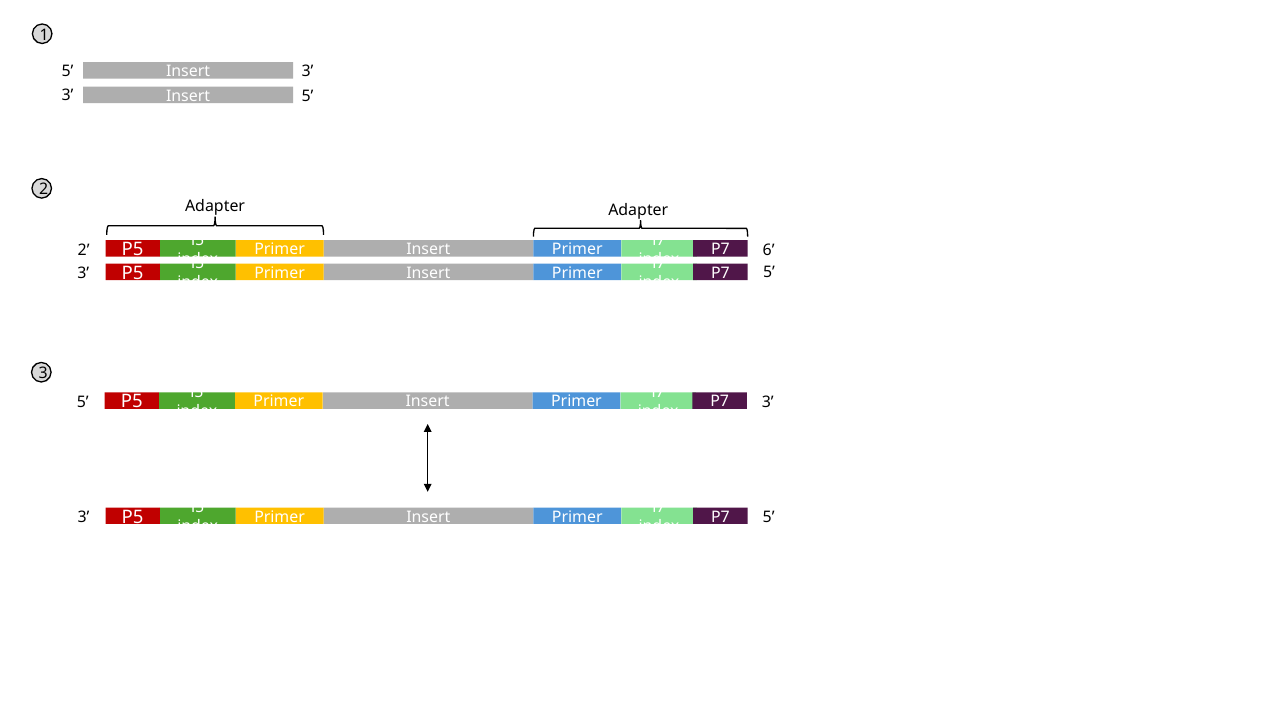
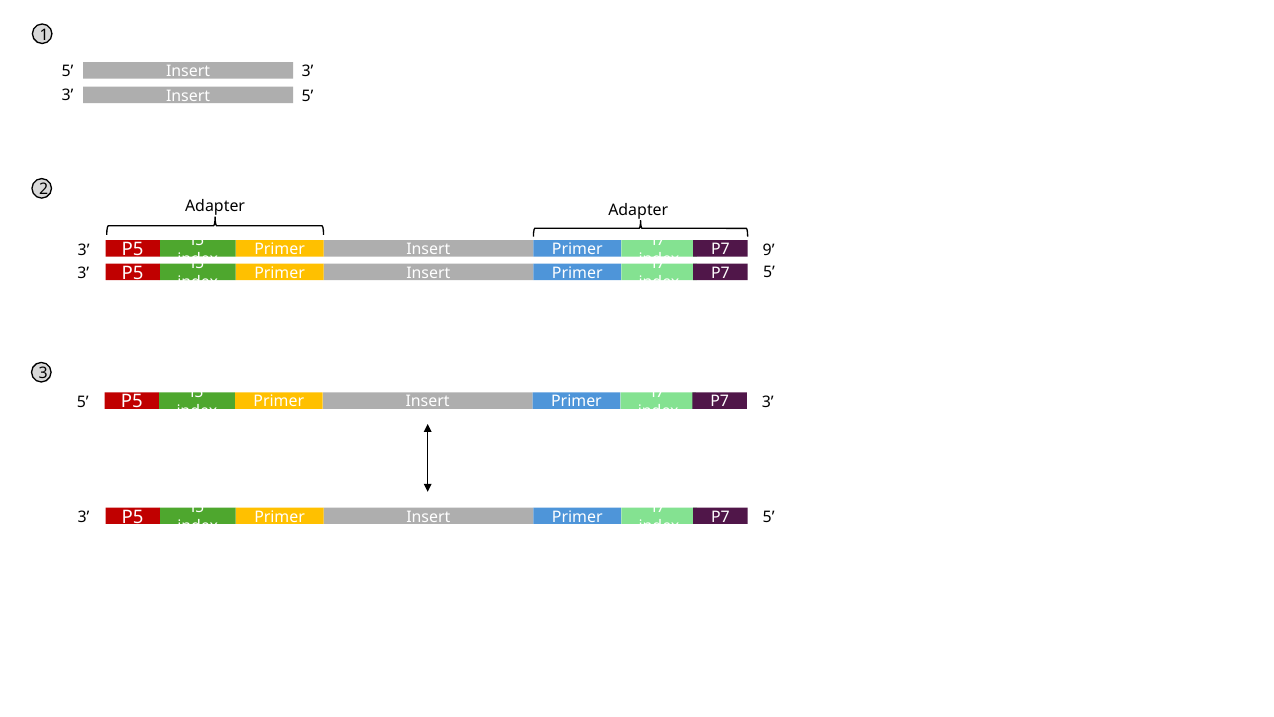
2: 2 -> 3 (84, 250)
6: 6 -> 9 (769, 250)
